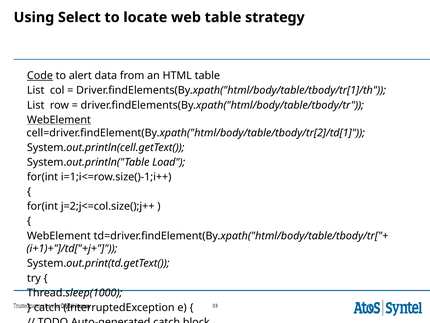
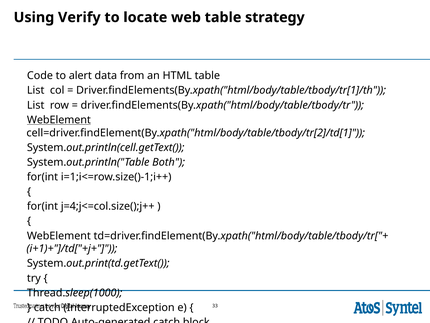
Select: Select -> Verify (79, 17)
Code underline: present -> none (40, 76)
Load: Load -> Both (169, 162)
j=2;j<=col.size();j++: j=2;j<=col.size();j++ -> j=4;j<=col.size();j++ (108, 206)
